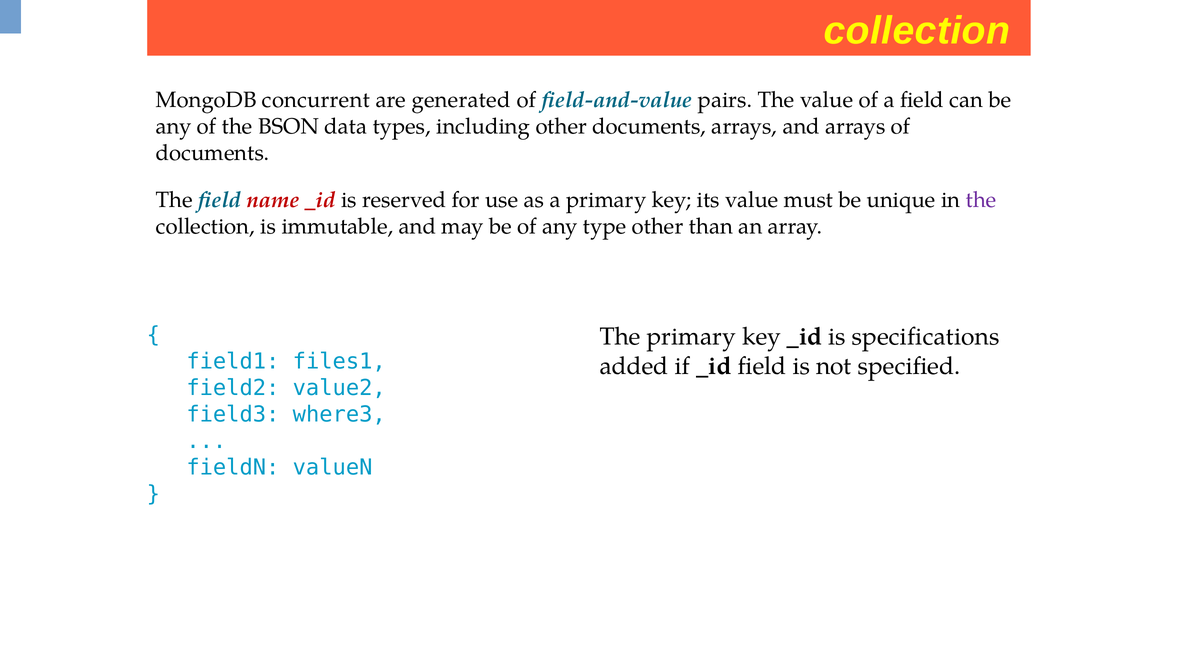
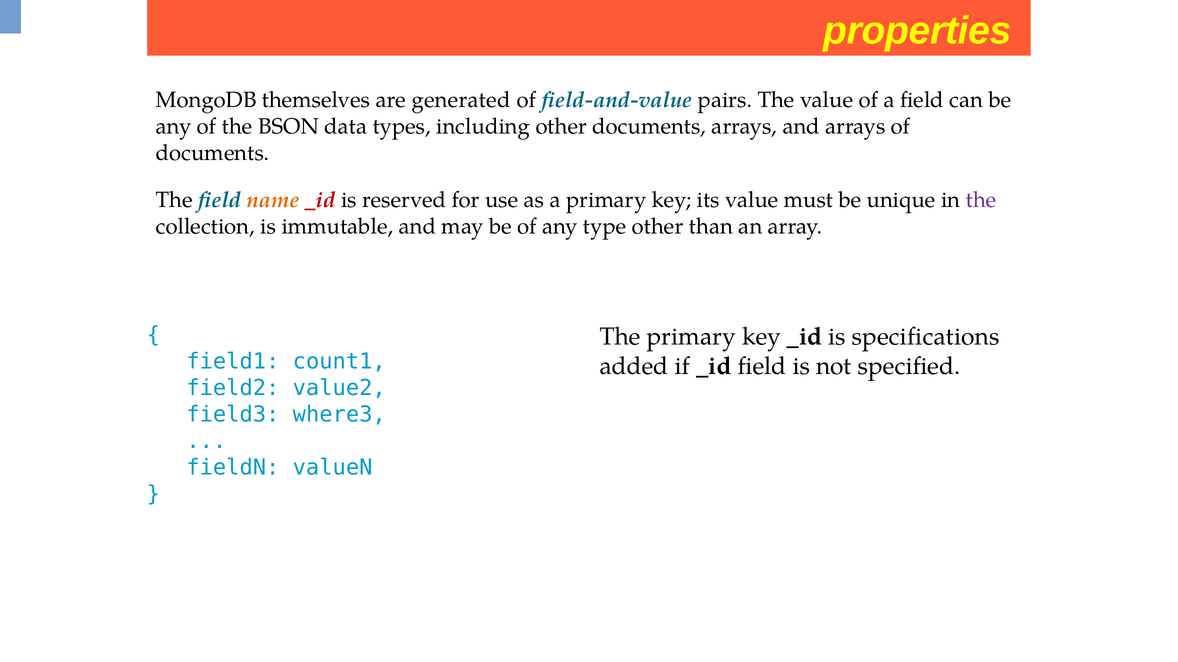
collection: collection -> properties (917, 31)
concurrent: concurrent -> themselves (316, 100)
name colour: red -> orange (273, 200)
files1: files1 -> count1 (339, 362)
